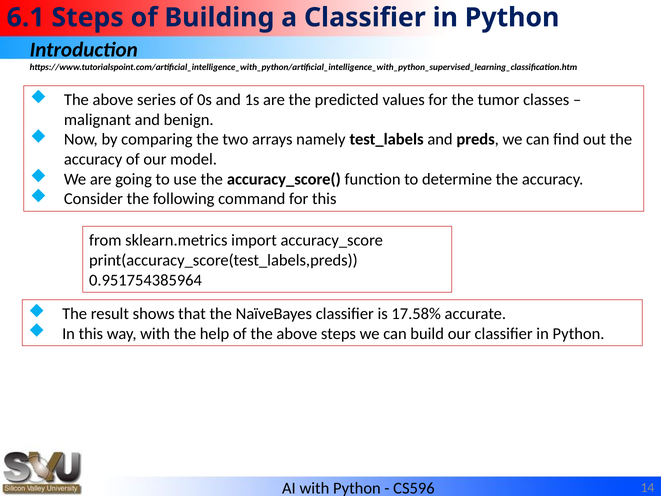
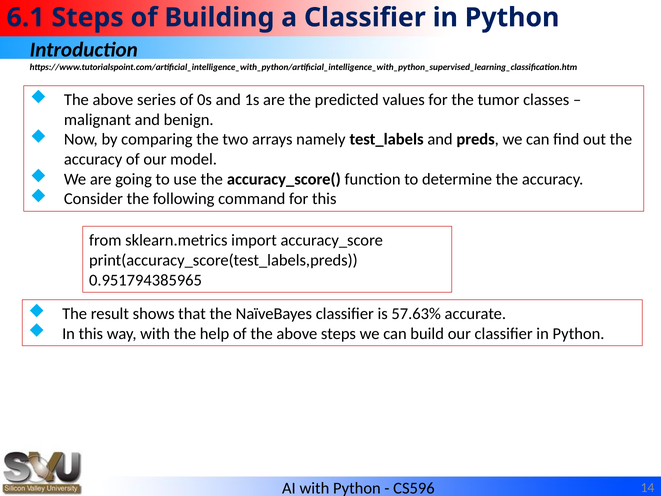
0.951754385964: 0.951754385964 -> 0.951794385965 (146, 280)
17.58%: 17.58% -> 57.63% (416, 314)
